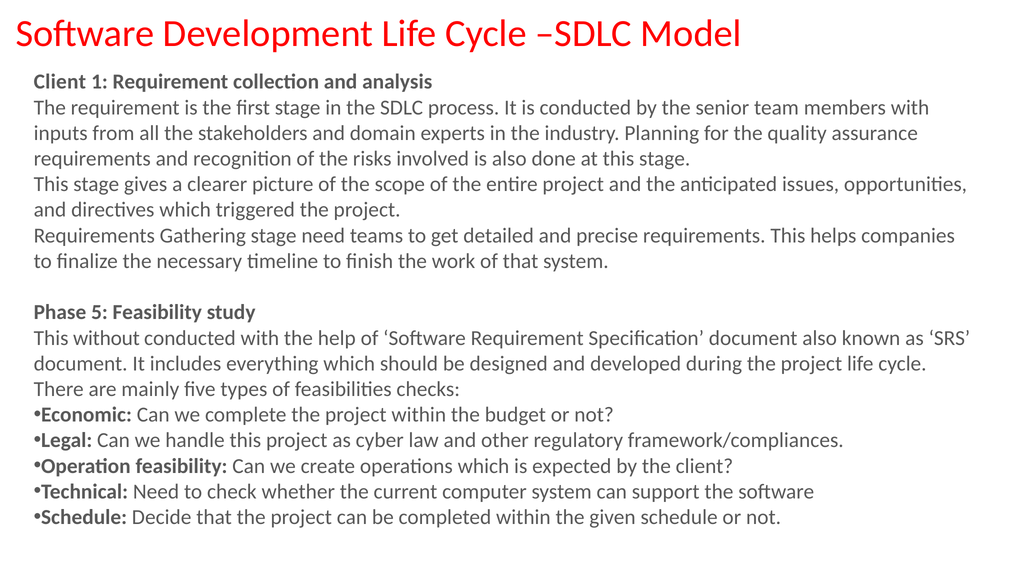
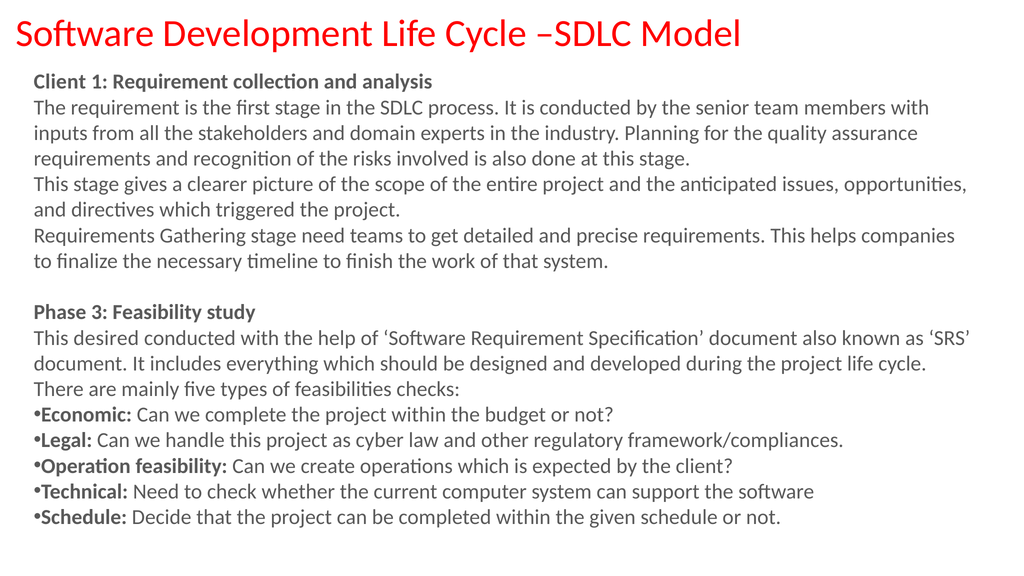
5: 5 -> 3 (99, 312)
without: without -> desired (106, 338)
